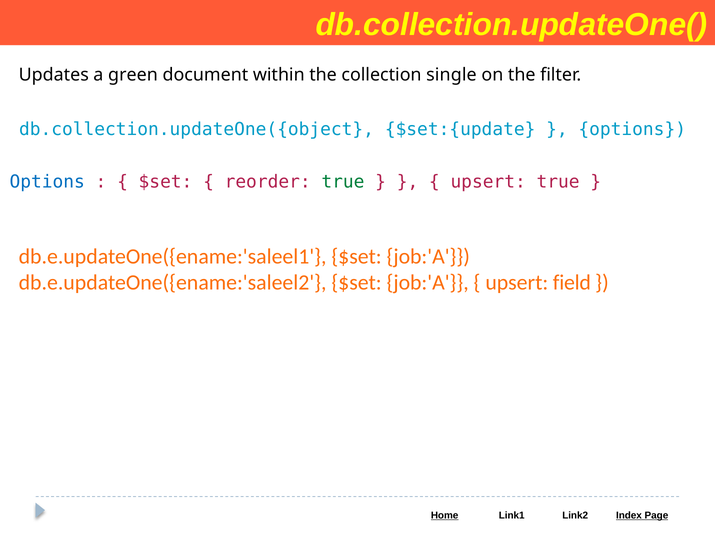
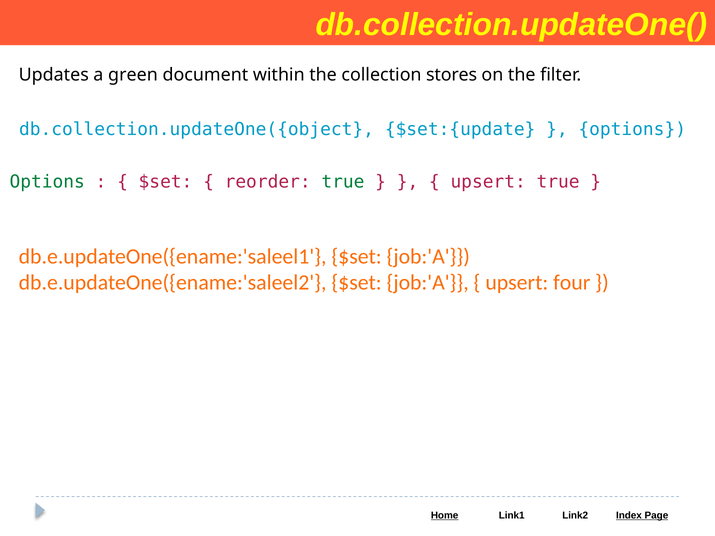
single: single -> stores (452, 75)
Options colour: blue -> green (47, 182)
field: field -> four (572, 283)
